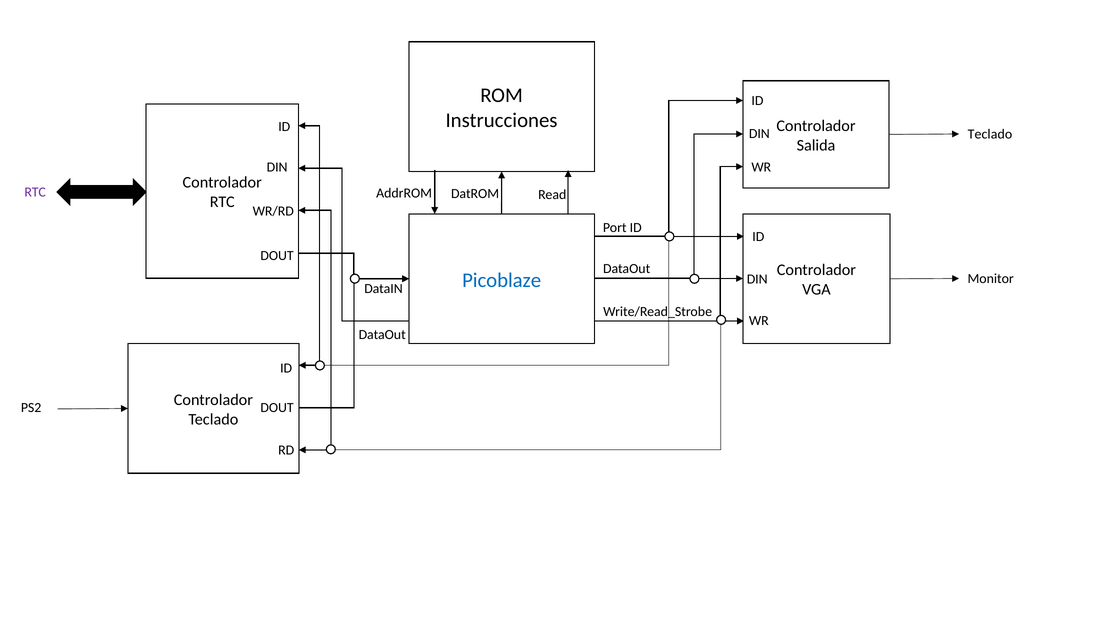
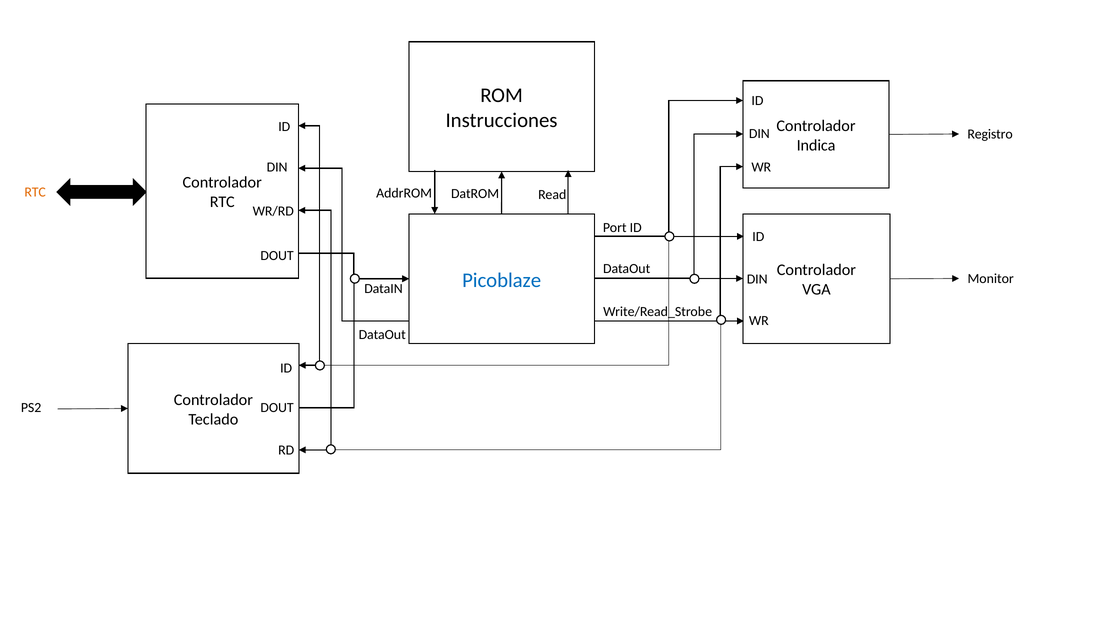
Teclado: Teclado -> Registro (990, 134)
Salida: Salida -> Indica (816, 145)
RTC colour: purple -> orange (35, 192)
